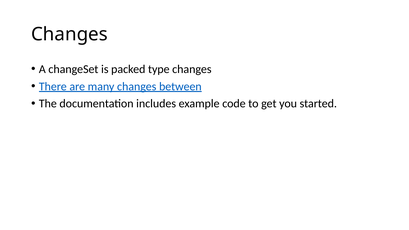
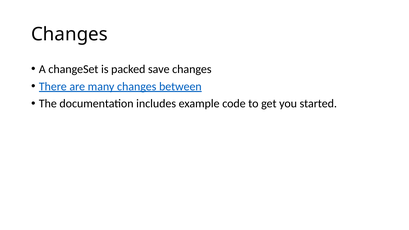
type: type -> save (159, 69)
